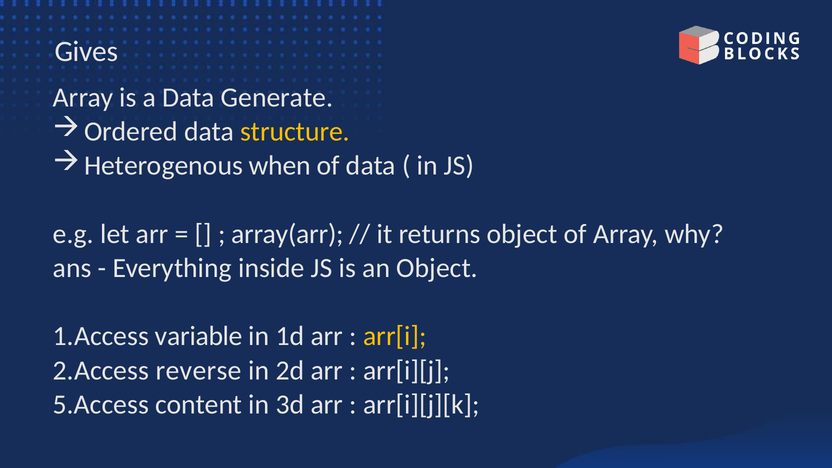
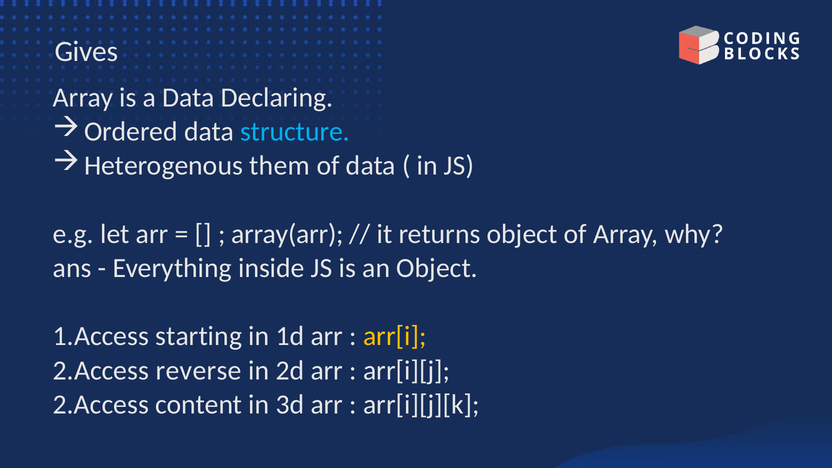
Generate: Generate -> Declaring (277, 97)
structure colour: yellow -> light blue (295, 132)
when: when -> them (280, 166)
variable: variable -> starting (199, 336)
5.Access: 5.Access -> 2.Access (101, 405)
